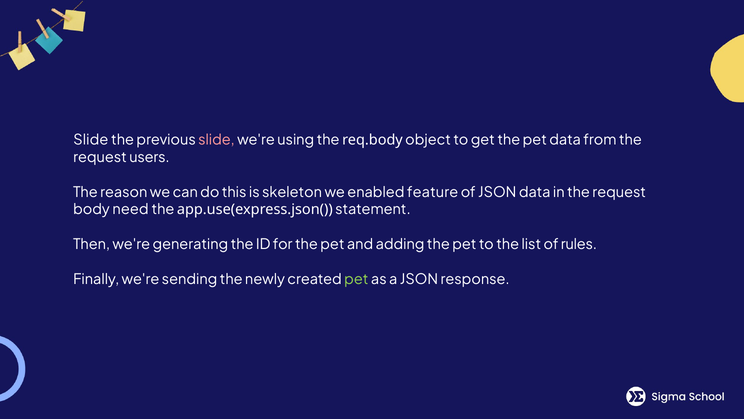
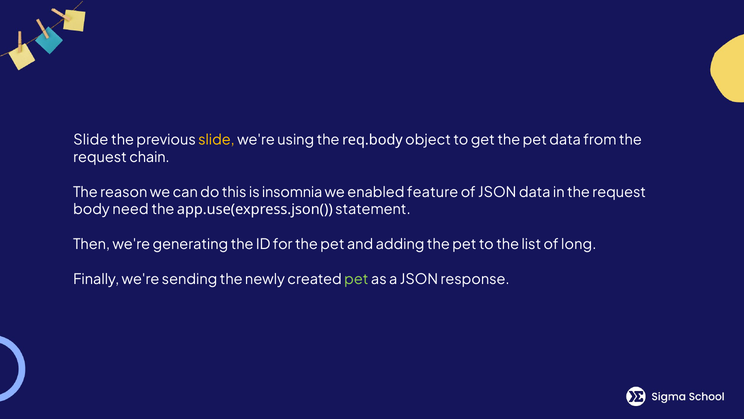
slide colour: pink -> yellow (216, 140)
users: users -> chain (149, 157)
skeleton: skeleton -> insomnia (292, 192)
rules: rules -> long (579, 244)
